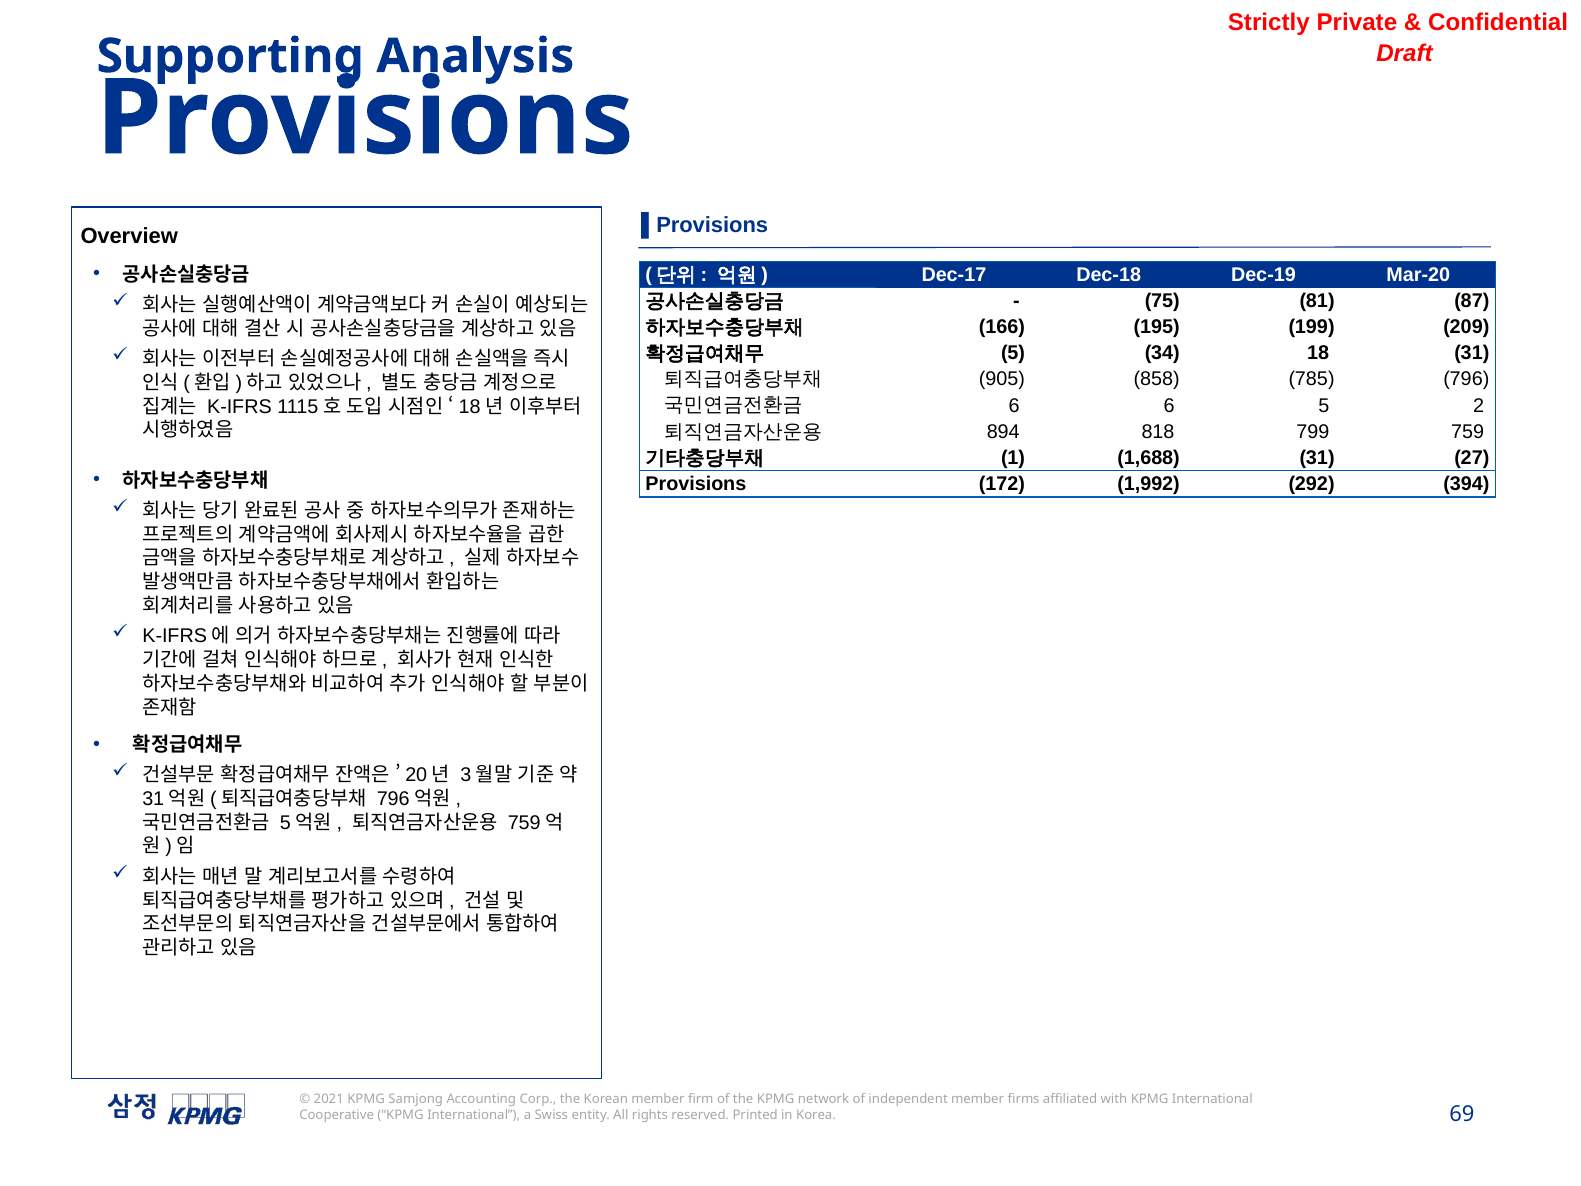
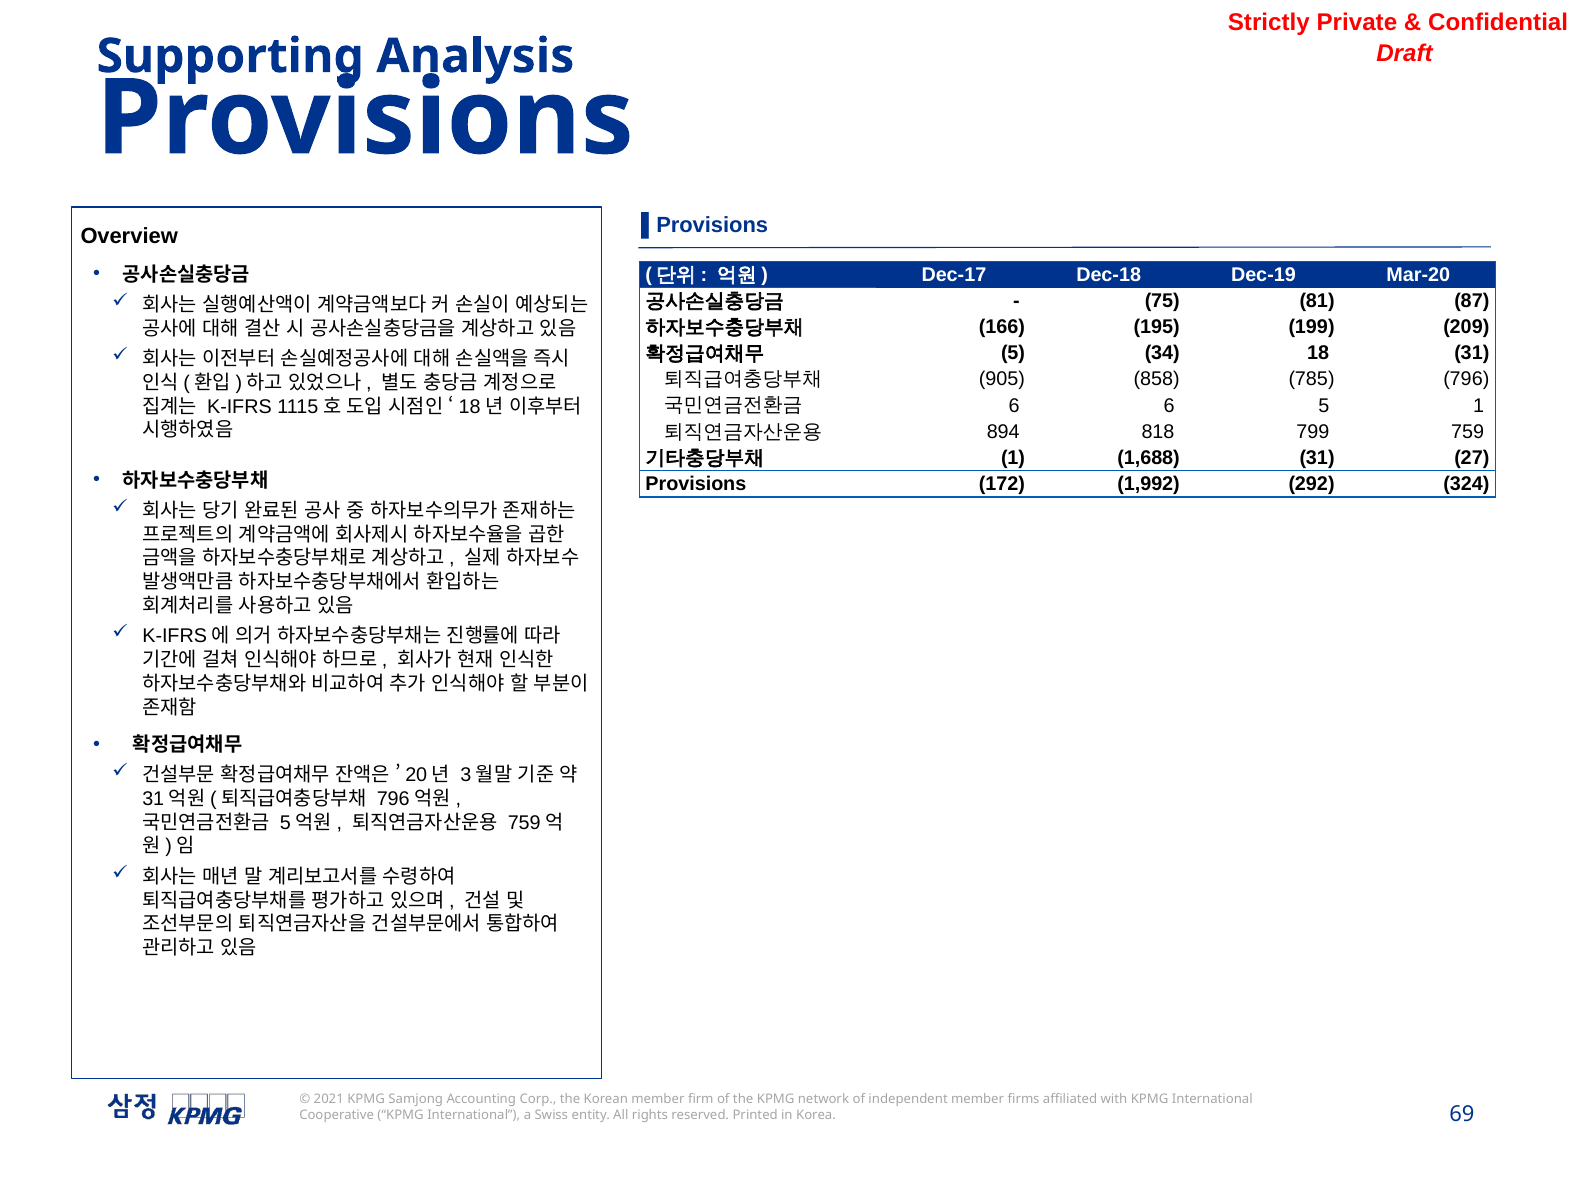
5 2: 2 -> 1 (1479, 406)
394: 394 -> 324 (1466, 484)
